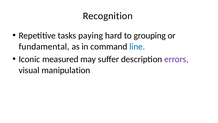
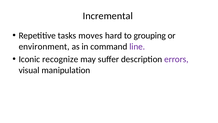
Recognition: Recognition -> Incremental (108, 16)
paying: paying -> moves (91, 36)
fundamental: fundamental -> environment (44, 46)
line colour: blue -> purple (137, 46)
measured: measured -> recognize (60, 59)
